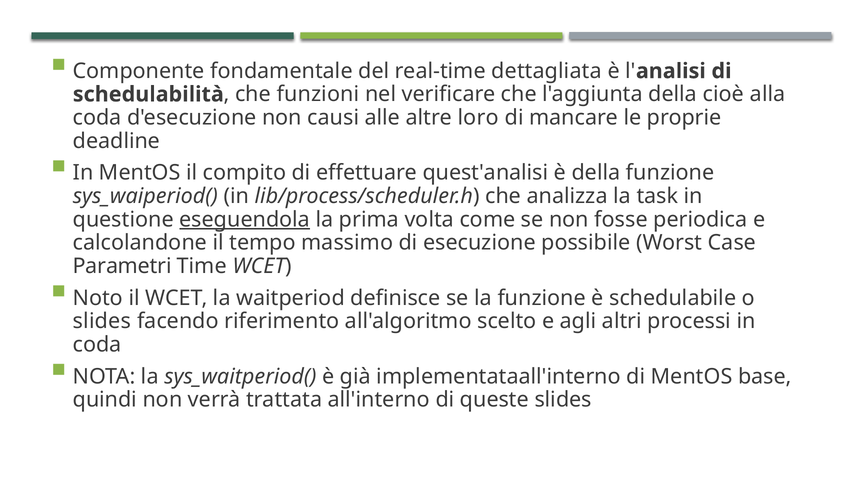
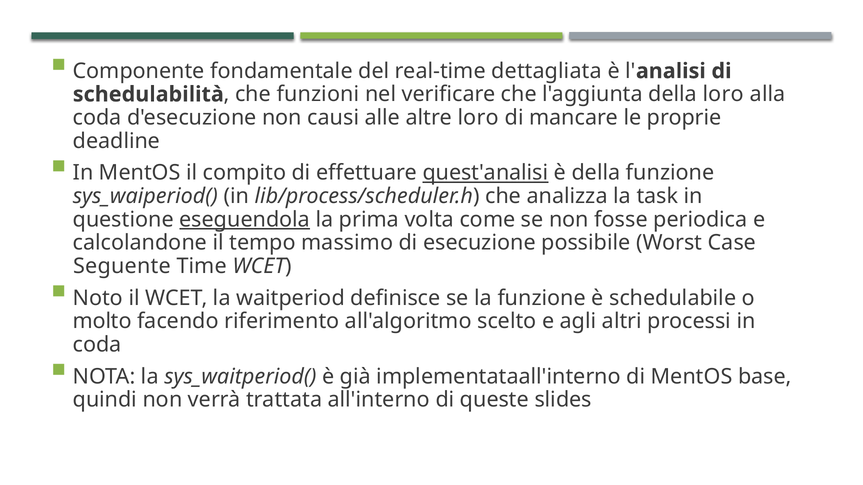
della cioè: cioè -> loro (723, 94)
quest'analisi underline: none -> present (485, 173)
Parametri: Parametri -> Seguente (122, 266)
slides: slides -> molto (102, 321)
